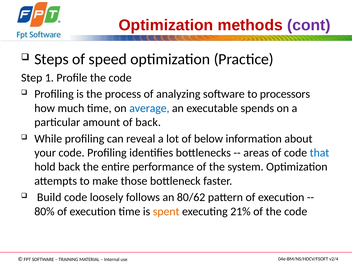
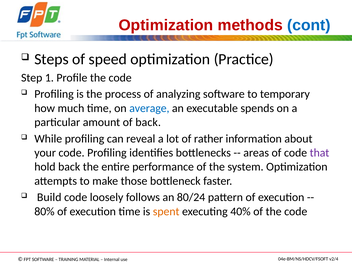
cont colour: purple -> blue (309, 25)
processors: processors -> temporary (285, 94)
below: below -> rather (209, 139)
that colour: blue -> purple (320, 153)
80/62: 80/62 -> 80/24 (191, 197)
21%: 21% -> 40% (240, 211)
